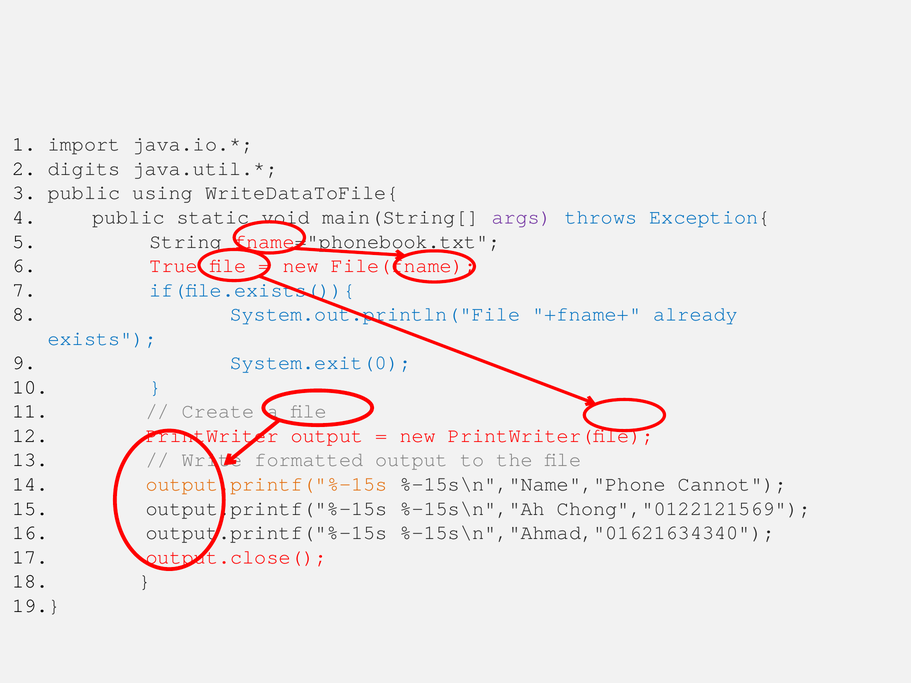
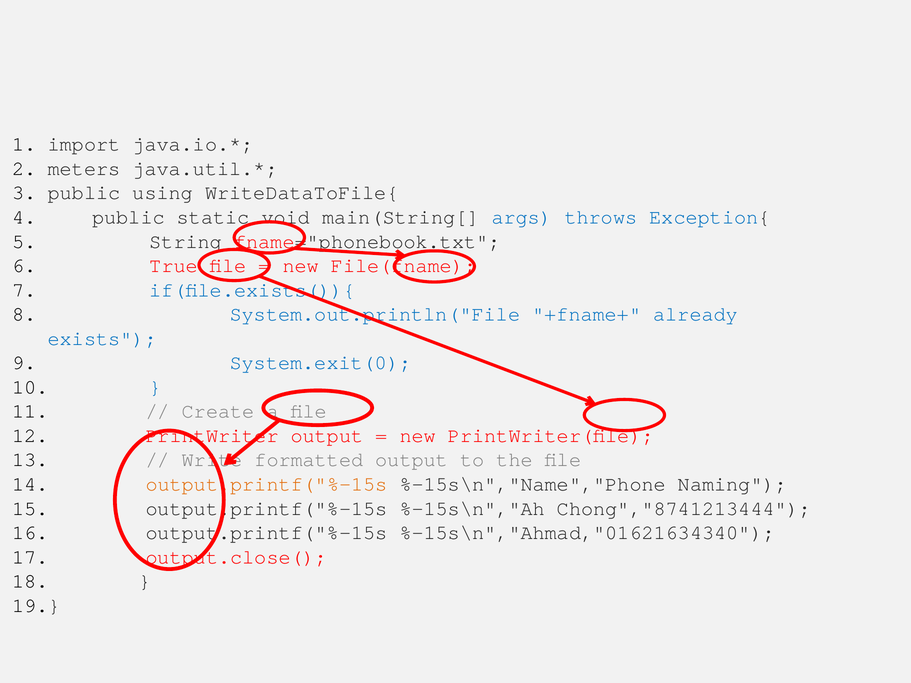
digits: digits -> meters (84, 169)
args colour: purple -> blue (522, 217)
Cannot: Cannot -> Naming (732, 484)
Chong","0122121569: Chong","0122121569 -> Chong","8741213444 (684, 509)
